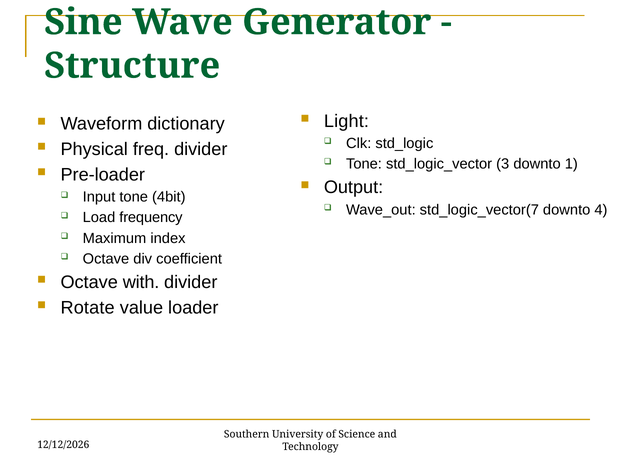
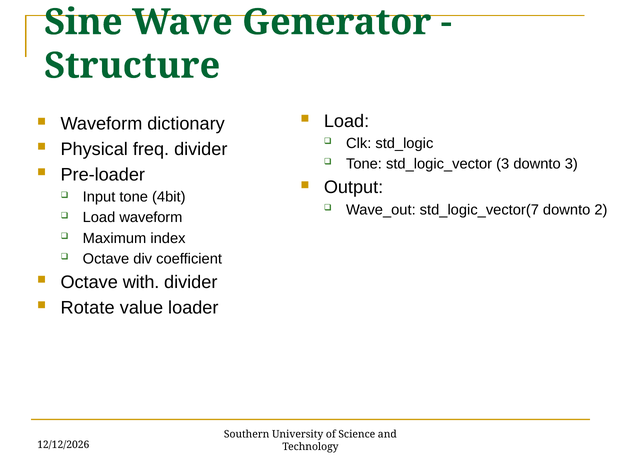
Light: Light -> Load (347, 121)
downto 1: 1 -> 3 (571, 164)
4: 4 -> 2 (601, 210)
Load frequency: frequency -> waveform (151, 218)
